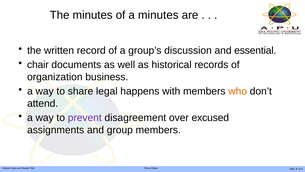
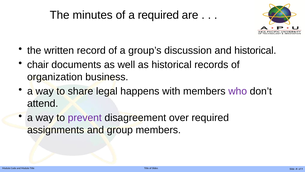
a minutes: minutes -> required (158, 15)
and essential: essential -> historical (255, 50)
who colour: orange -> purple (238, 91)
over excused: excused -> required (210, 118)
